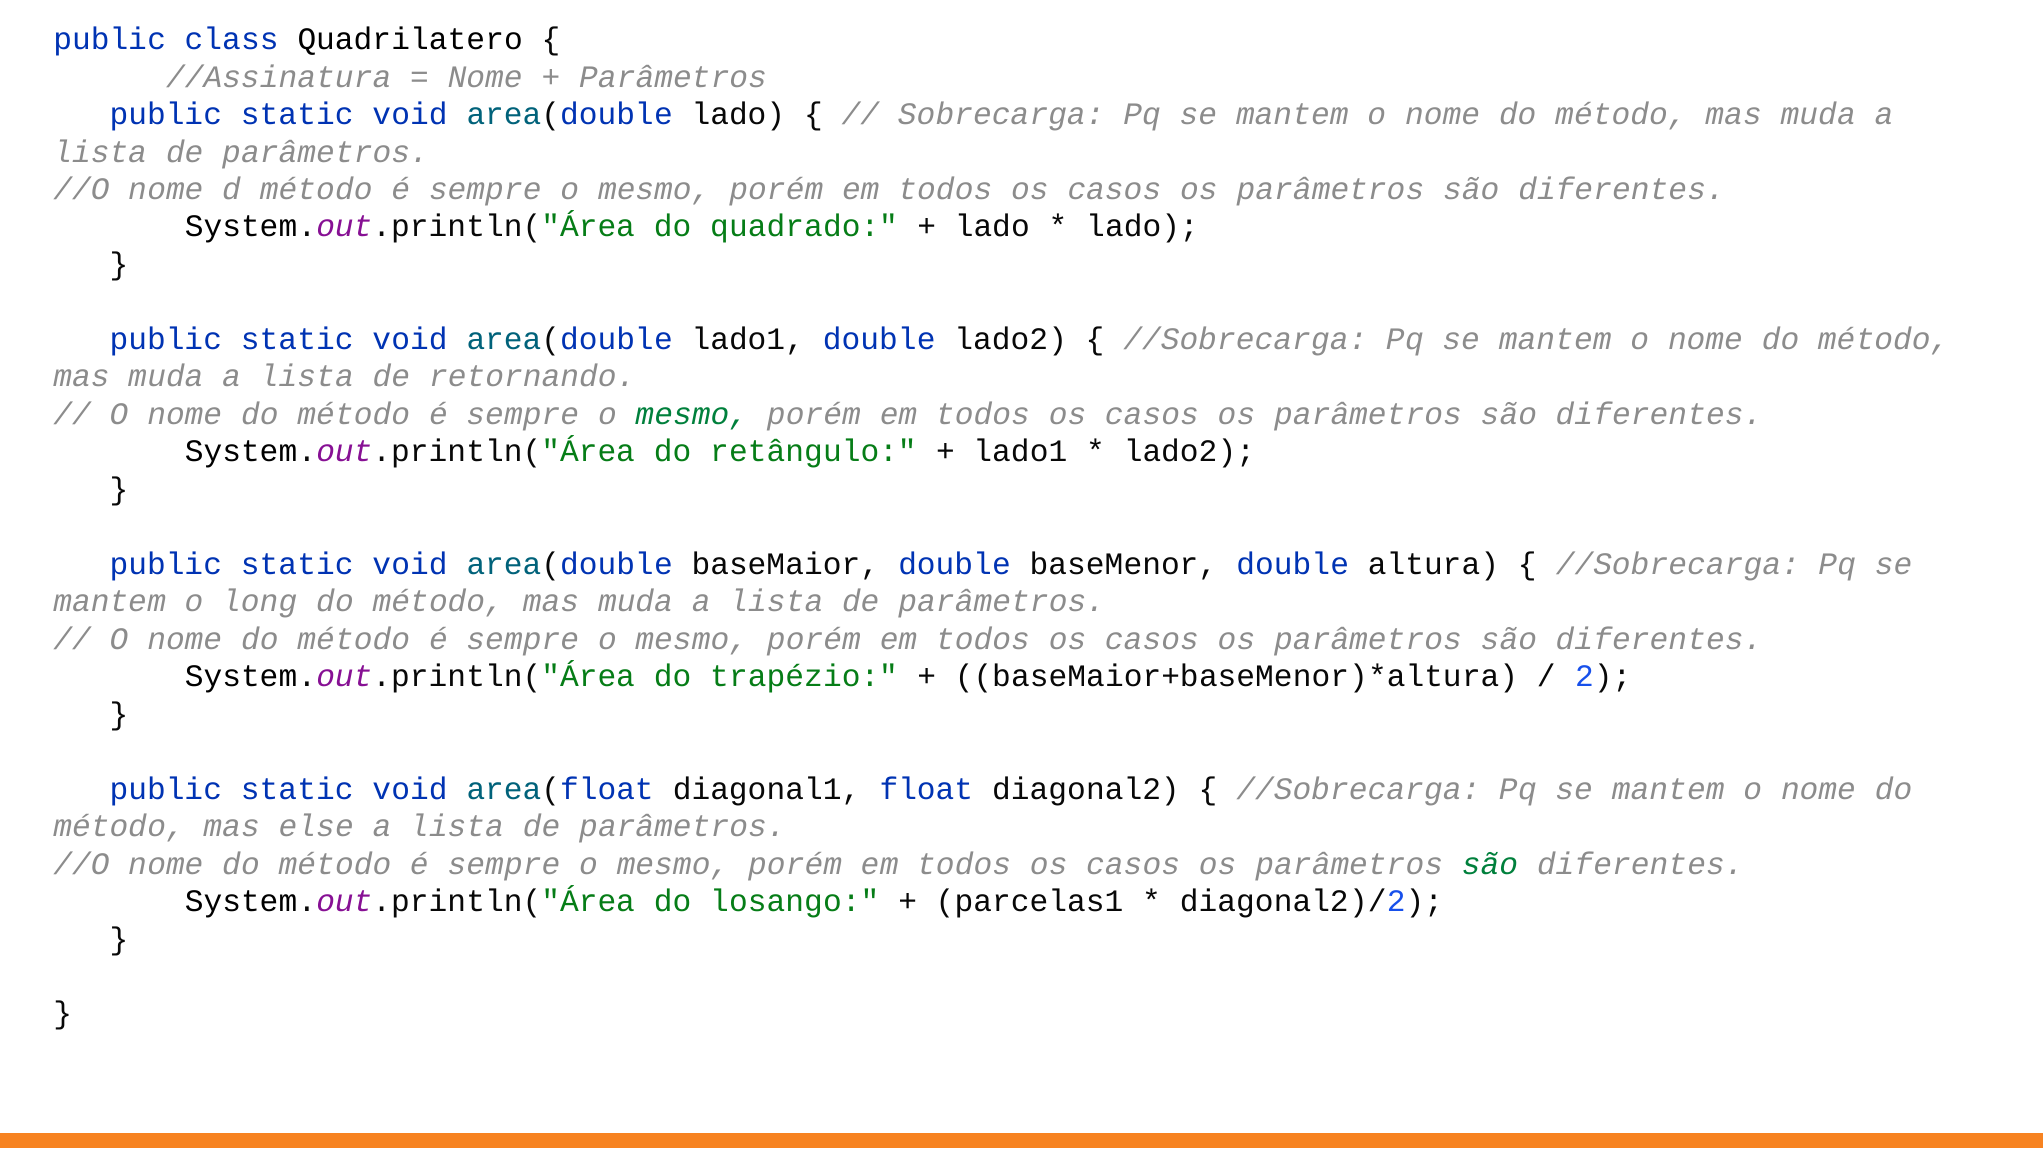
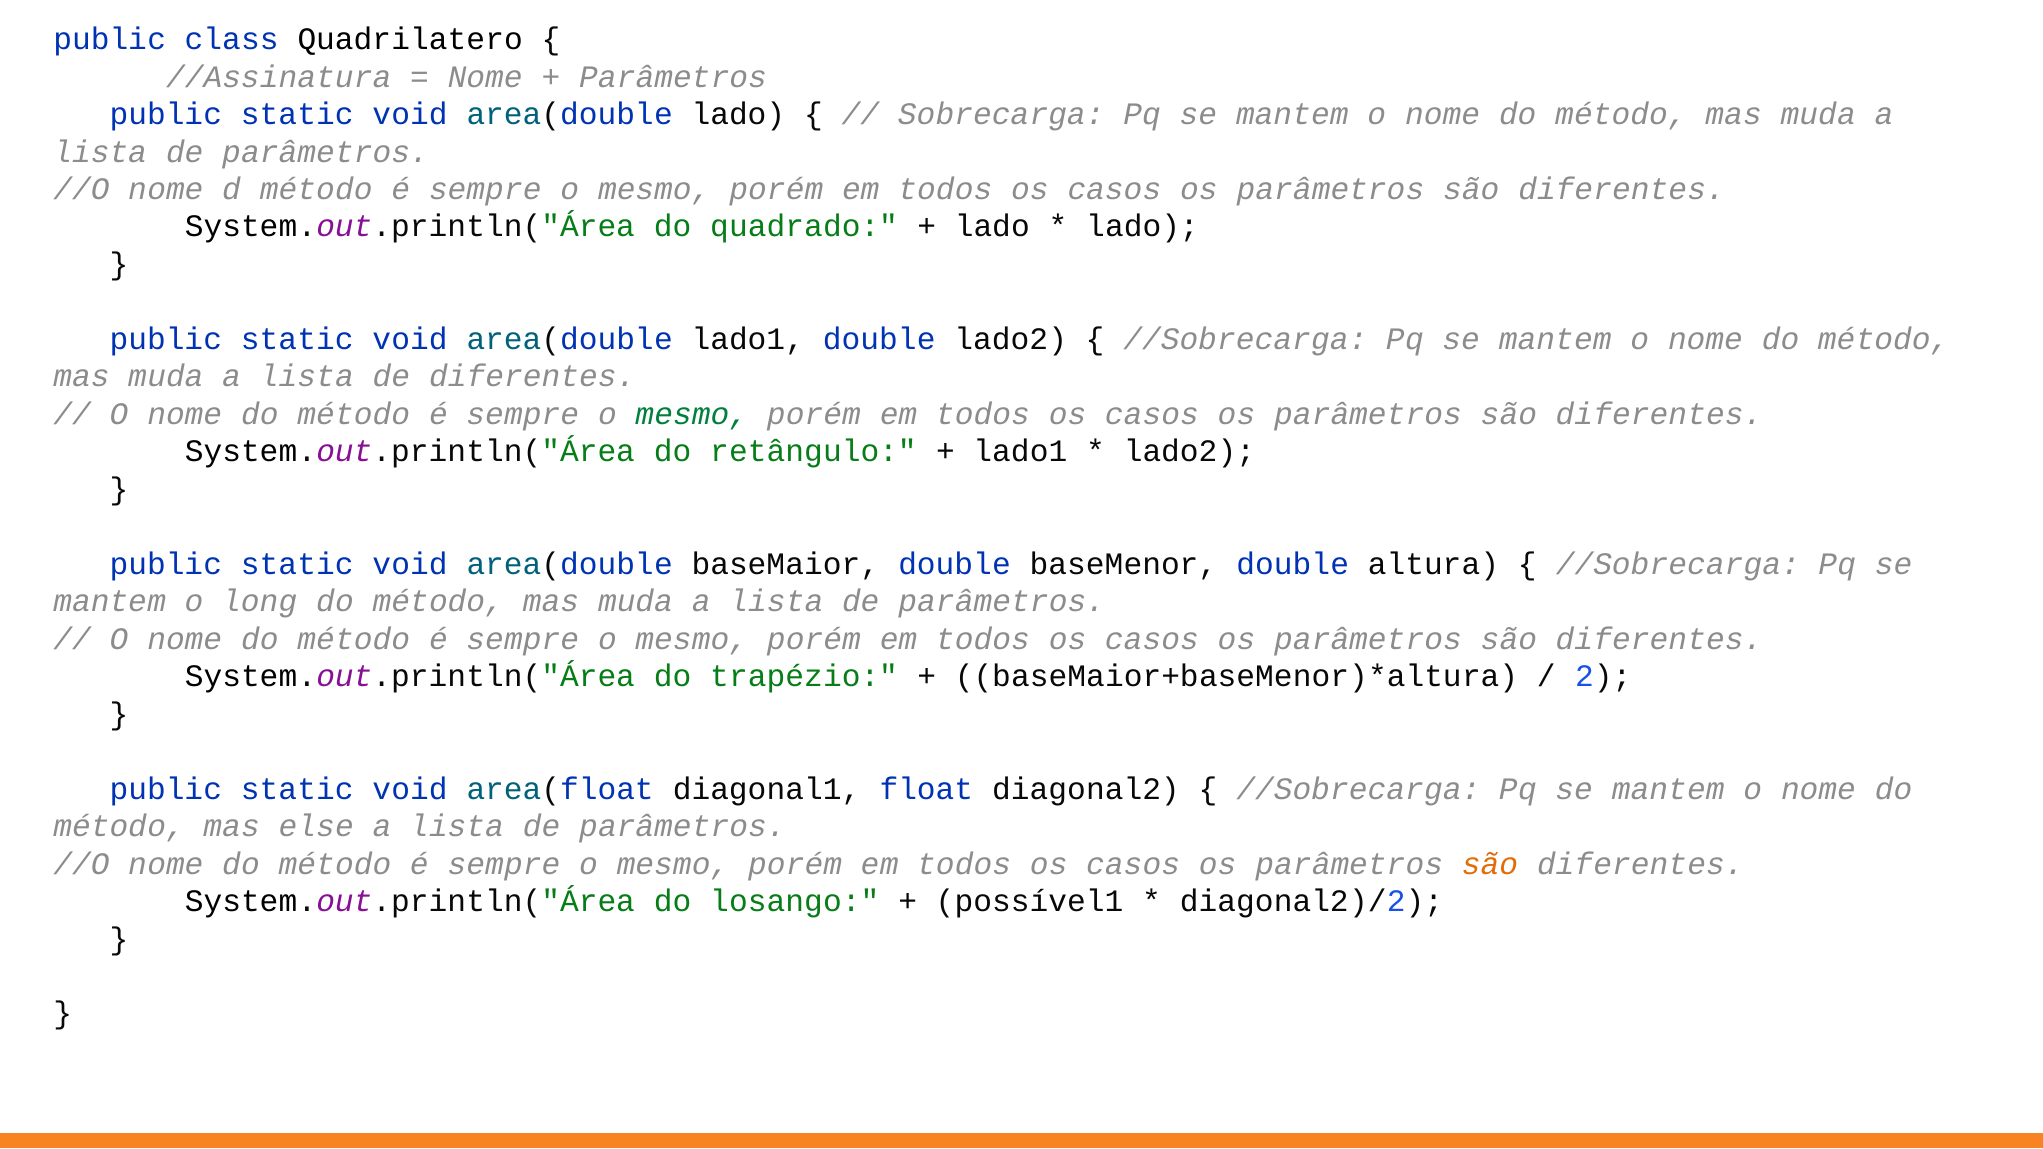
de retornando: retornando -> diferentes (532, 377)
são colour: green -> orange (1490, 864)
parcelas1: parcelas1 -> possível1 (1030, 901)
